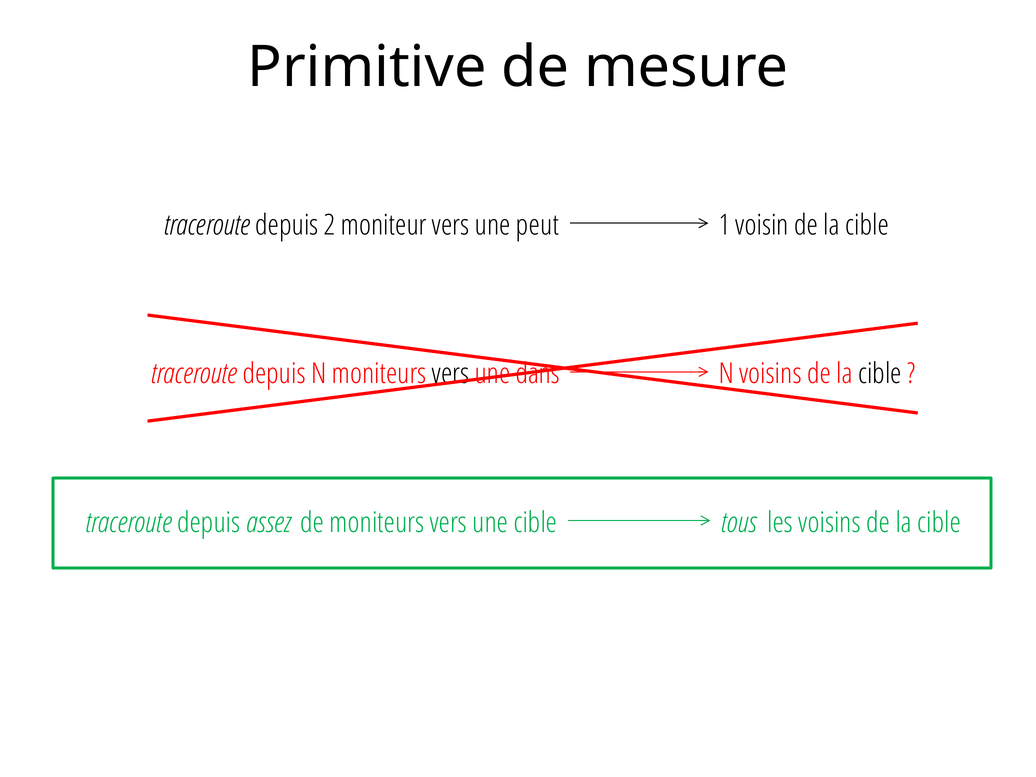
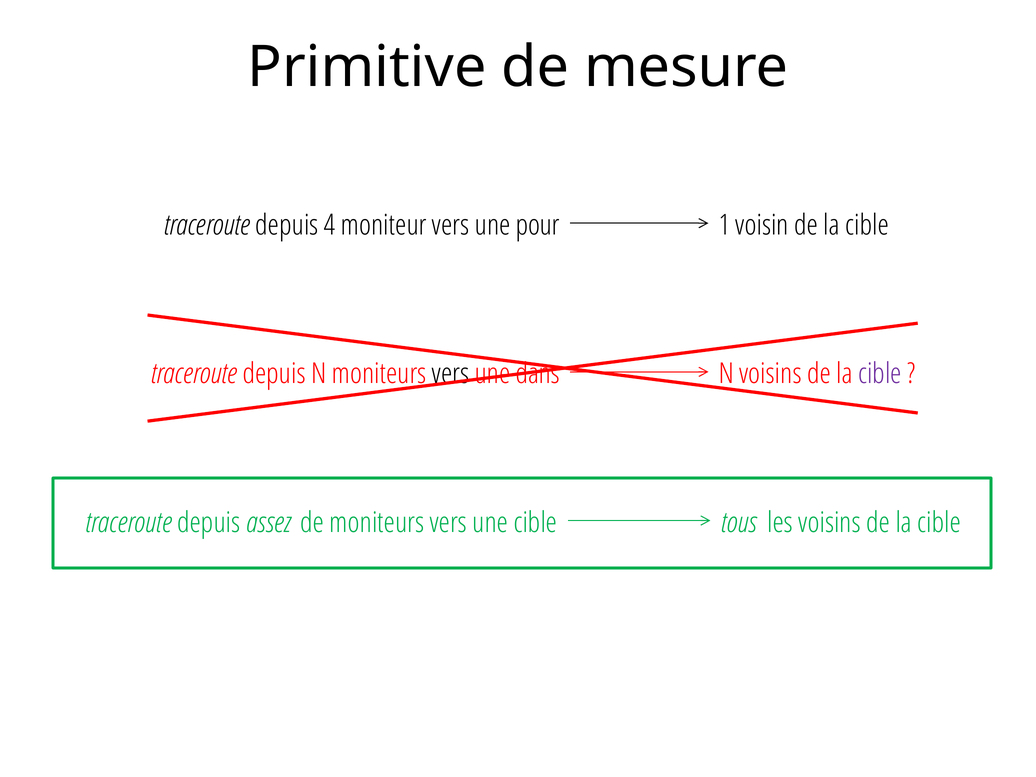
2: 2 -> 4 (330, 225)
peut: peut -> pour (538, 225)
cible colour: black -> purple (880, 374)
